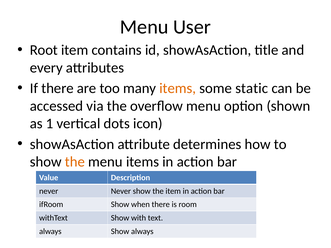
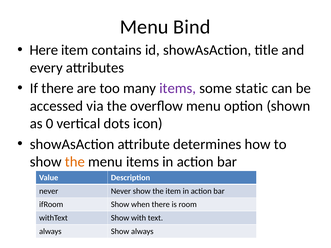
User: User -> Bind (192, 27)
Root: Root -> Here (44, 50)
items colour: orange -> purple (178, 88)
1: 1 -> 0 (50, 124)
